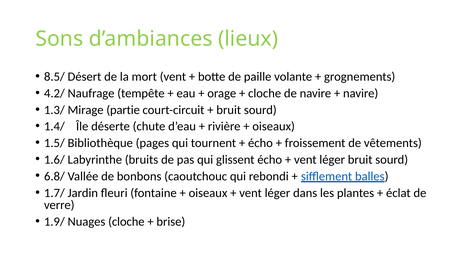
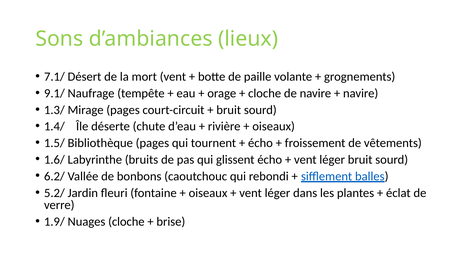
8.5/: 8.5/ -> 7.1/ (54, 77)
4.2/: 4.2/ -> 9.1/ (54, 93)
Mirage partie: partie -> pages (123, 110)
6.8/: 6.8/ -> 6.2/ (54, 176)
1.7/: 1.7/ -> 5.2/ (54, 193)
